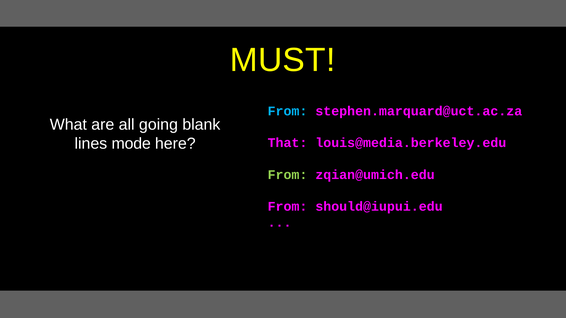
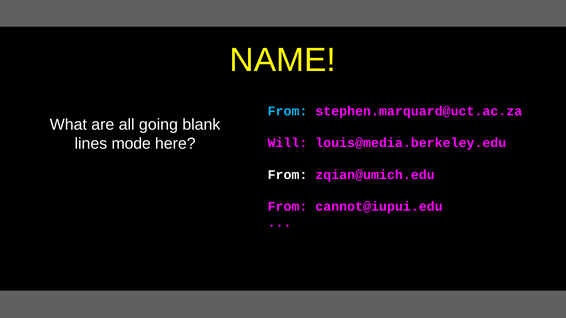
MUST: MUST -> NAME (283, 60)
That: That -> Will (287, 143)
From colour: light green -> white (287, 175)
should@iupui.edu: should@iupui.edu -> cannot@iupui.edu (379, 207)
